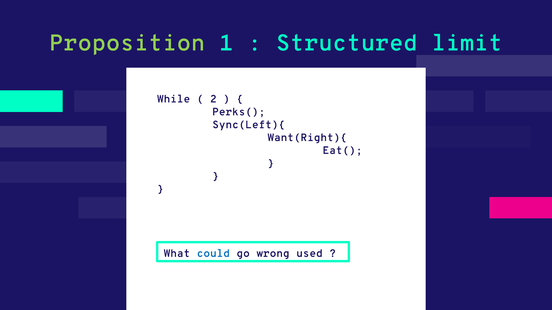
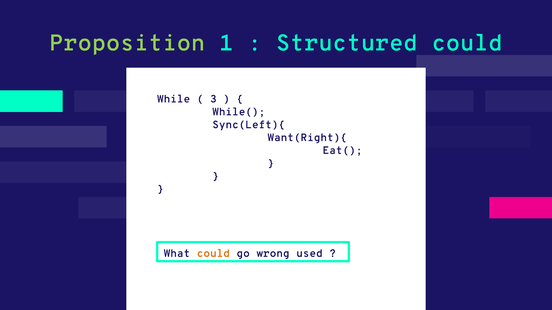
Structured limit: limit -> could (467, 43)
2: 2 -> 3 (213, 99)
Perks(: Perks( -> While( (239, 112)
could colour: blue -> orange (213, 254)
